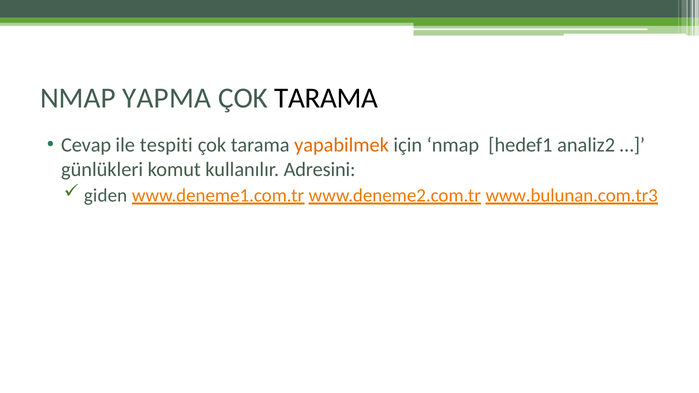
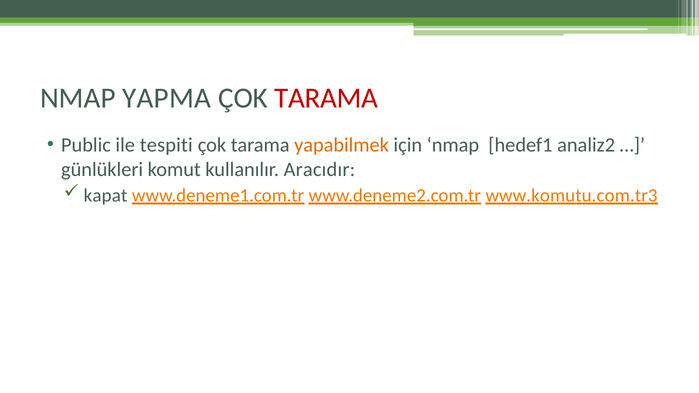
TARAMA colour: black -> red (326, 98)
Cevap: Cevap -> Public (86, 145)
Adresini: Adresini -> Aracıdır (319, 170)
giden: giden -> kapat (106, 195)
www.bulunan.com.tr3: www.bulunan.com.tr3 -> www.komutu.com.tr3 (572, 195)
